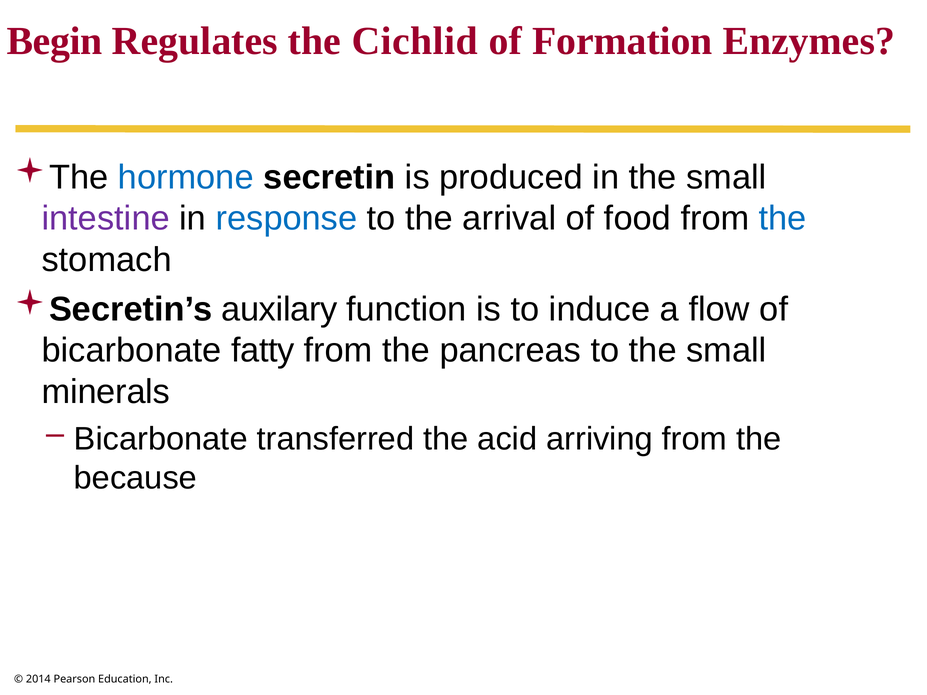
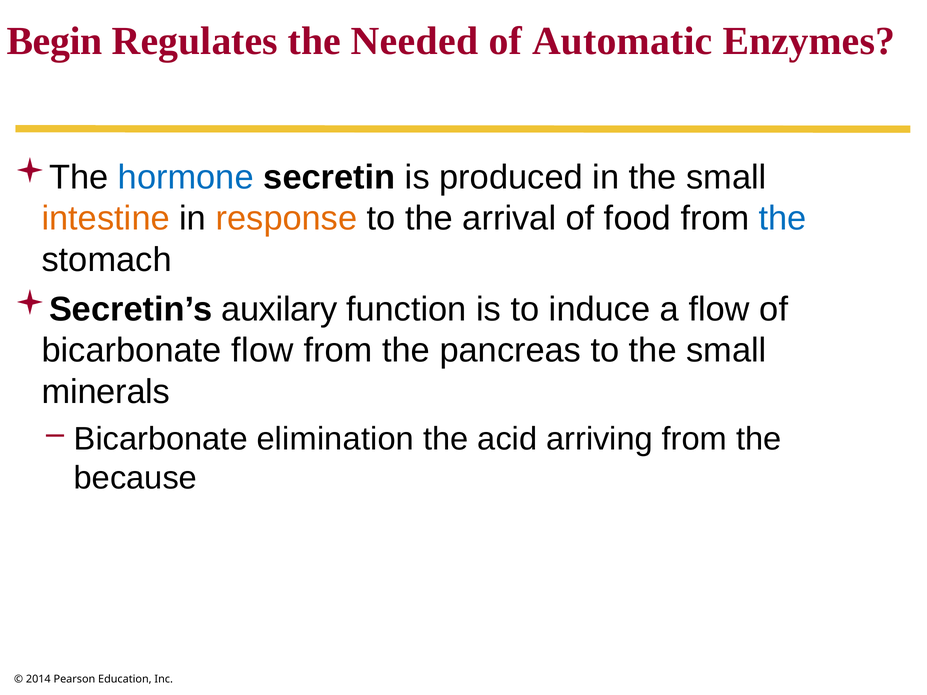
Cichlid: Cichlid -> Needed (415, 41)
Formation: Formation -> Automatic (622, 41)
intestine colour: purple -> orange (106, 219)
response colour: blue -> orange (286, 219)
bicarbonate fatty: fatty -> flow (263, 351)
transferred: transferred -> elimination (335, 439)
